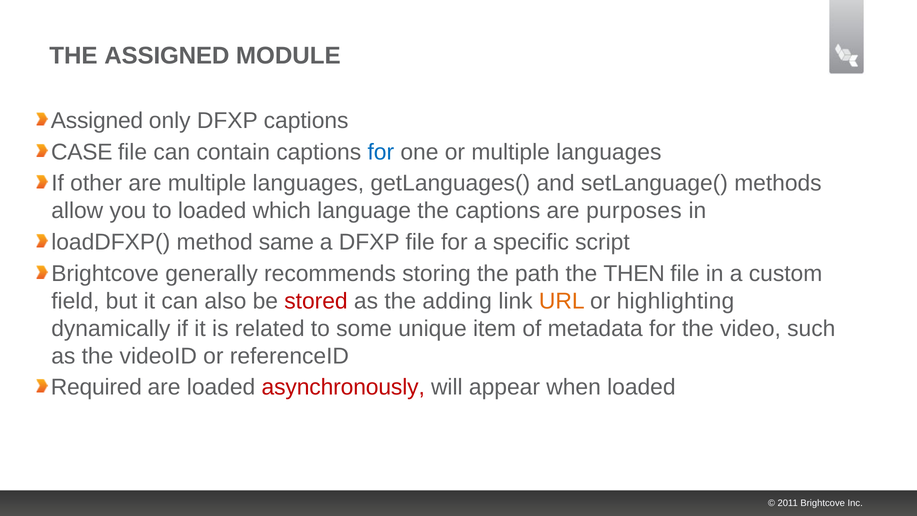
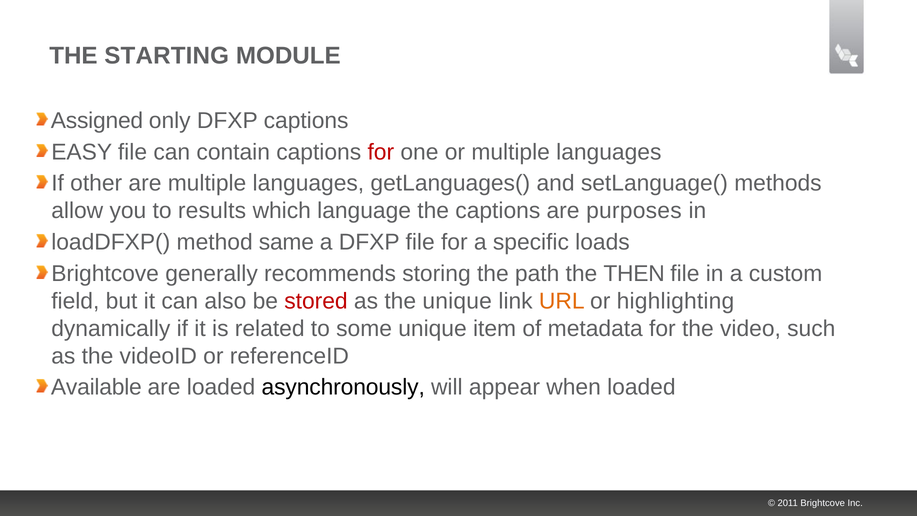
THE ASSIGNED: ASSIGNED -> STARTING (167, 56)
CASE: CASE -> EASY (82, 152)
for colour: blue -> red (381, 152)
to loaded: loaded -> results (212, 211)
script: script -> loads (602, 242)
the adding: adding -> unique (457, 301)
Required: Required -> Available (96, 387)
asynchronously colour: red -> black (343, 387)
